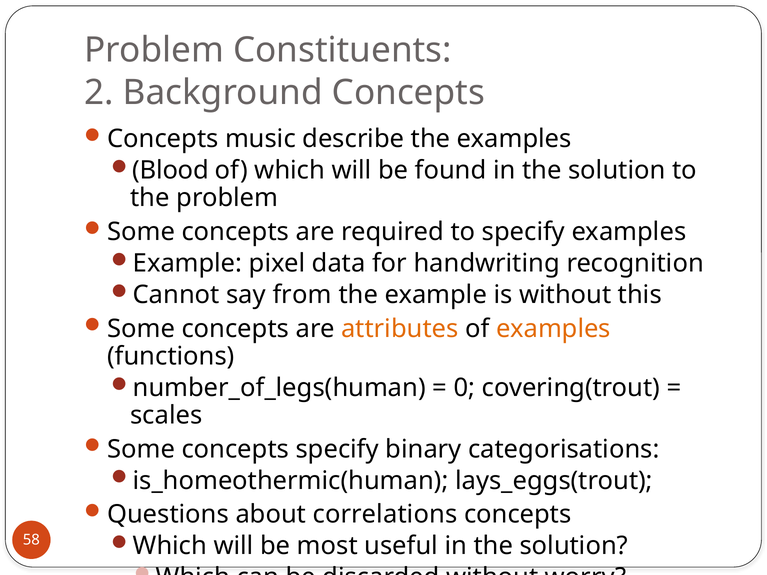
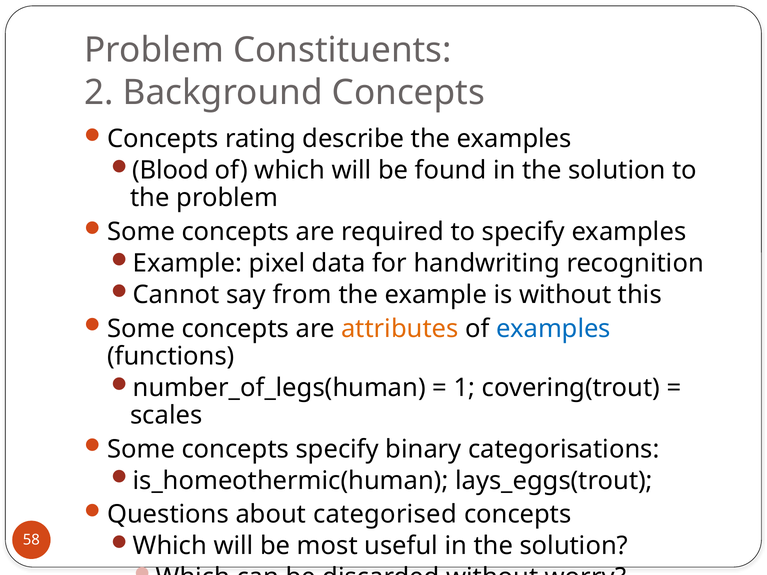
music: music -> rating (261, 139)
examples colour: orange -> blue (553, 329)
0: 0 -> 1 (464, 388)
correlations: correlations -> categorised (385, 515)
